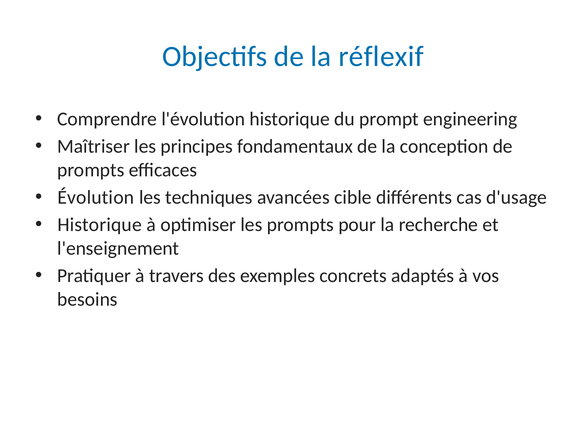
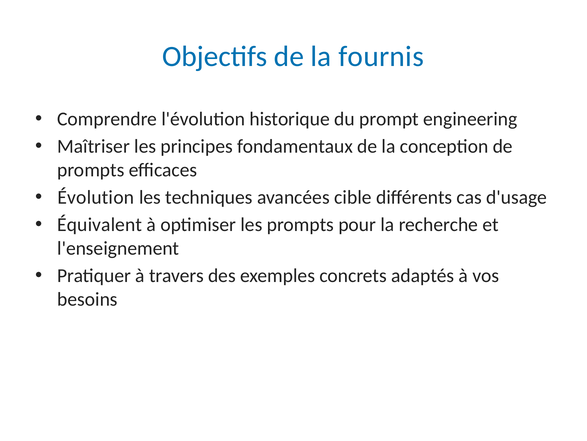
réflexif: réflexif -> fournis (381, 56)
Historique: Historique -> Équivalent (100, 224)
